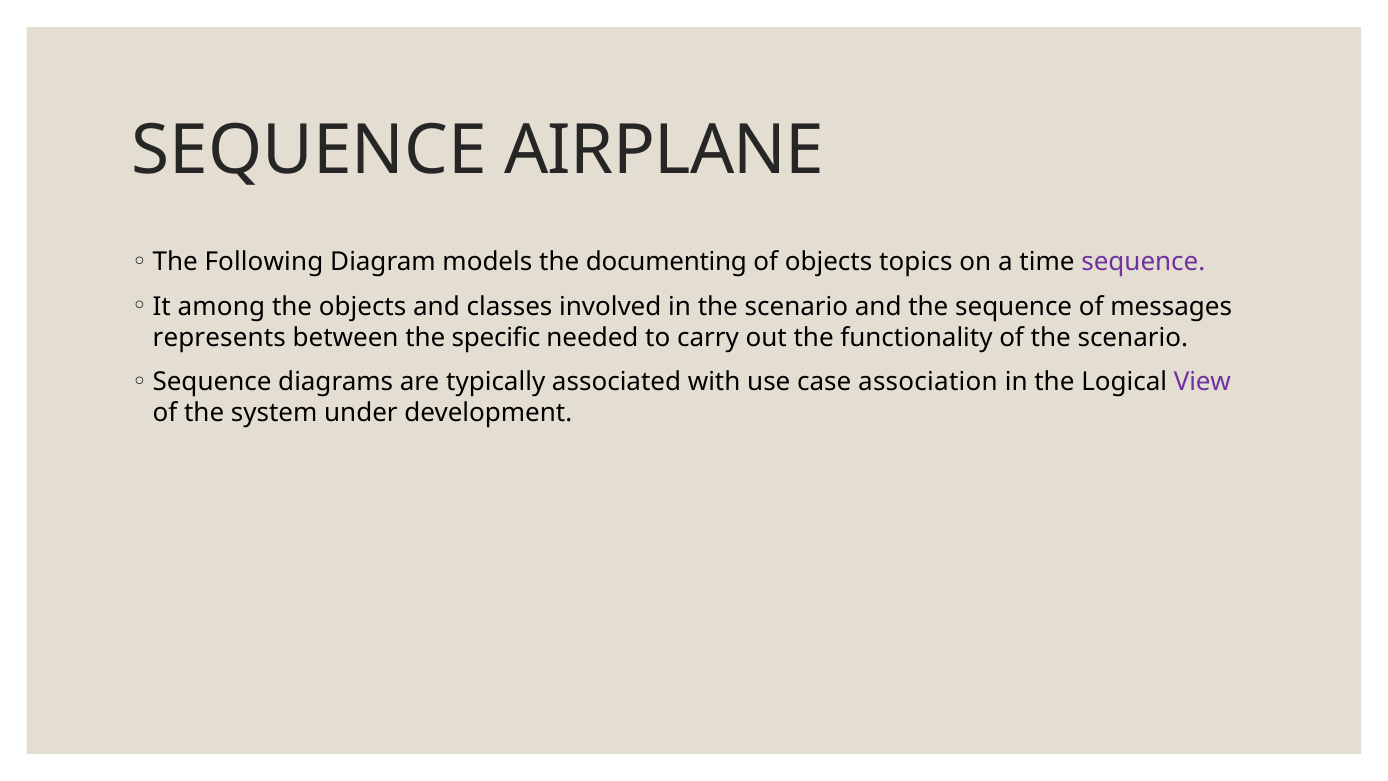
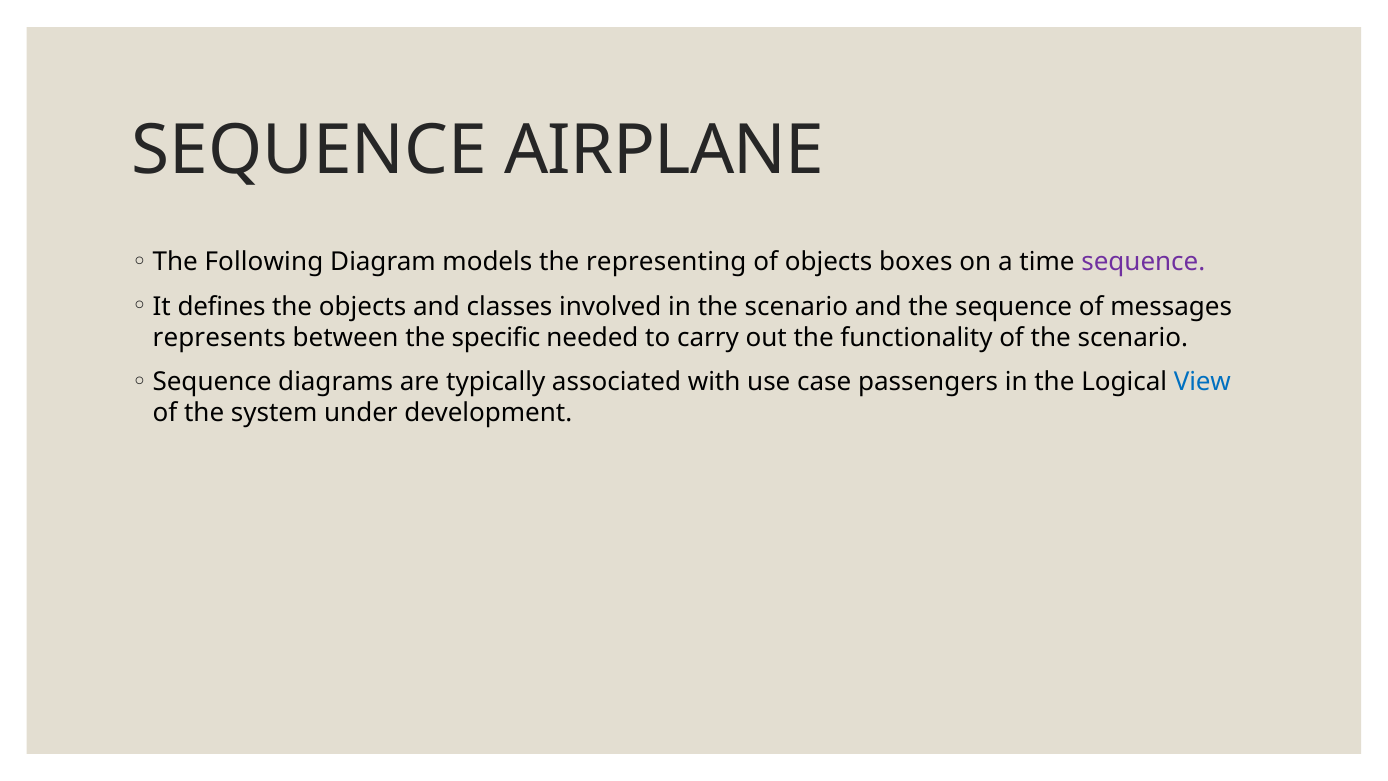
documenting: documenting -> representing (666, 262)
topics: topics -> boxes (916, 262)
among: among -> defines (222, 306)
association: association -> passengers (928, 382)
View colour: purple -> blue (1202, 382)
